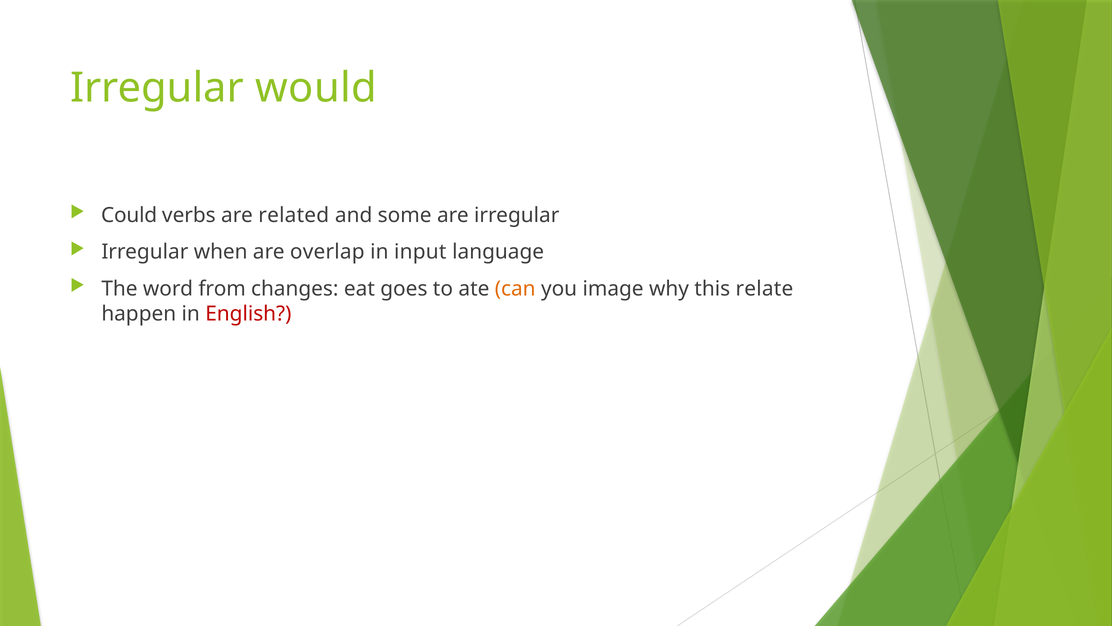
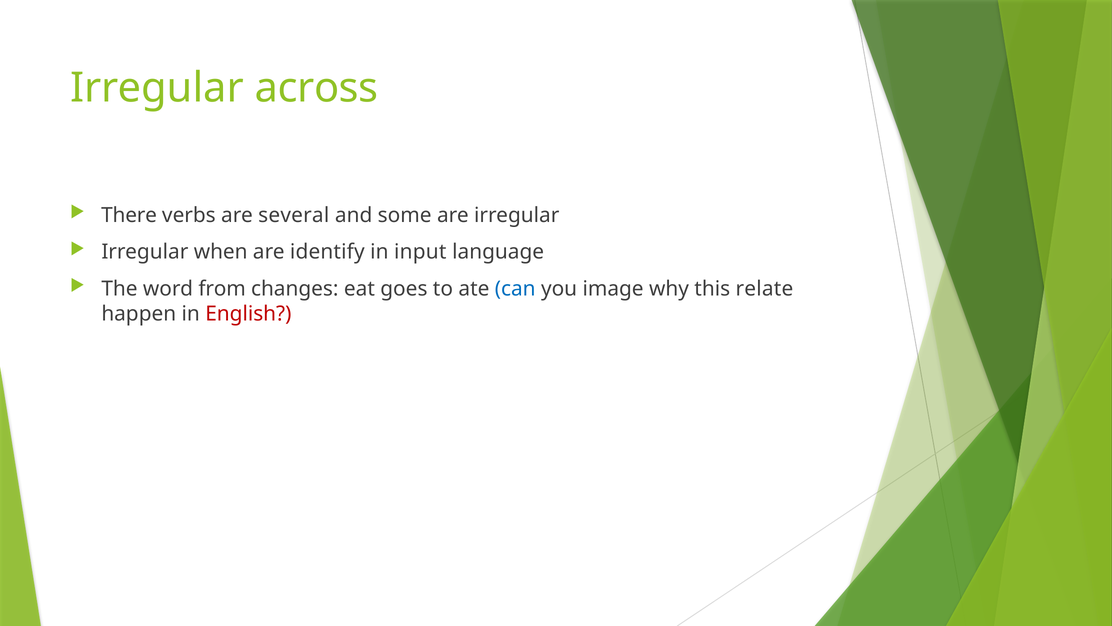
would: would -> across (317, 88)
Could: Could -> There (129, 215)
related: related -> several (294, 215)
overlap: overlap -> identify (327, 252)
can colour: orange -> blue (515, 288)
